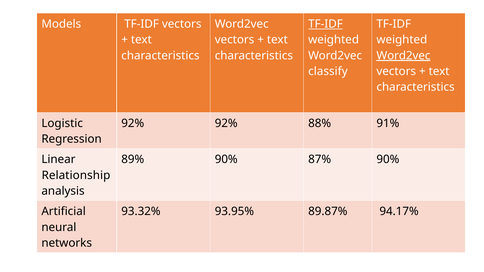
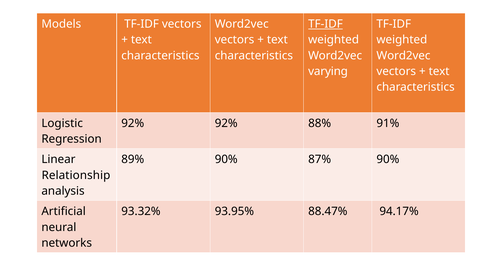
Word2vec underline: present -> none (403, 56)
classify: classify -> varying (328, 71)
89.87%: 89.87% -> 88.47% (328, 212)
